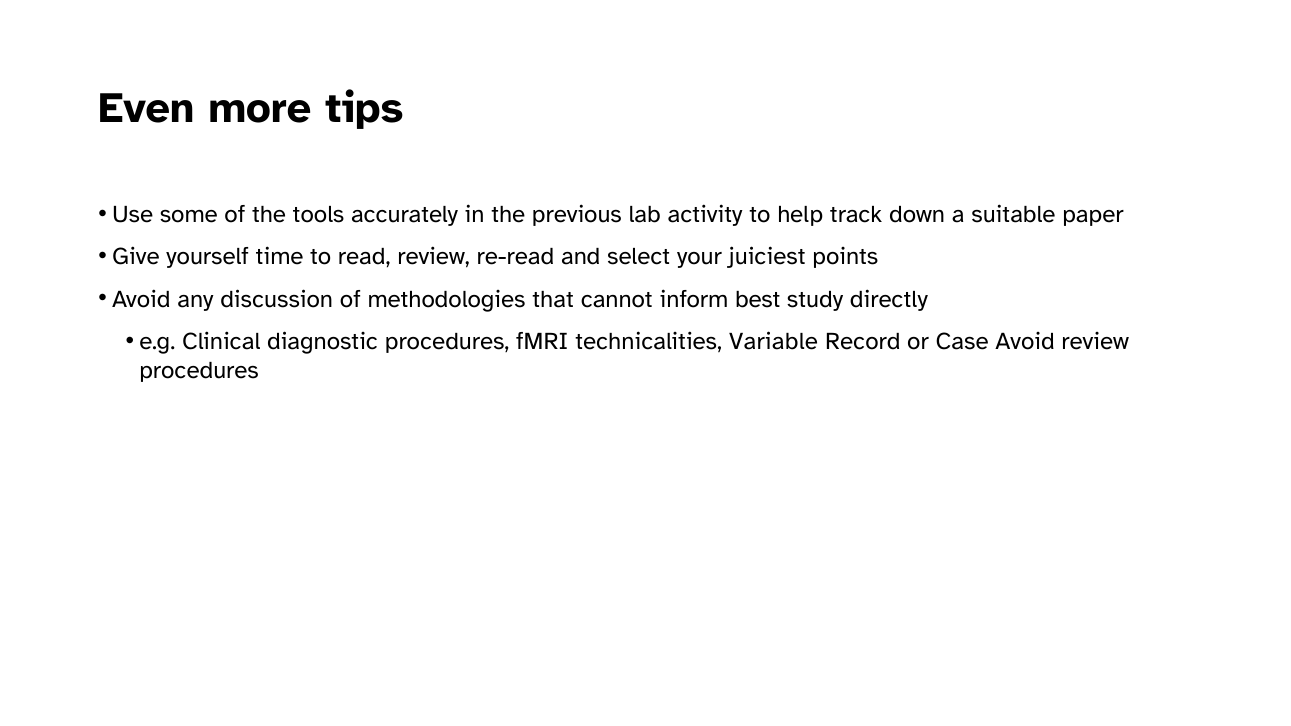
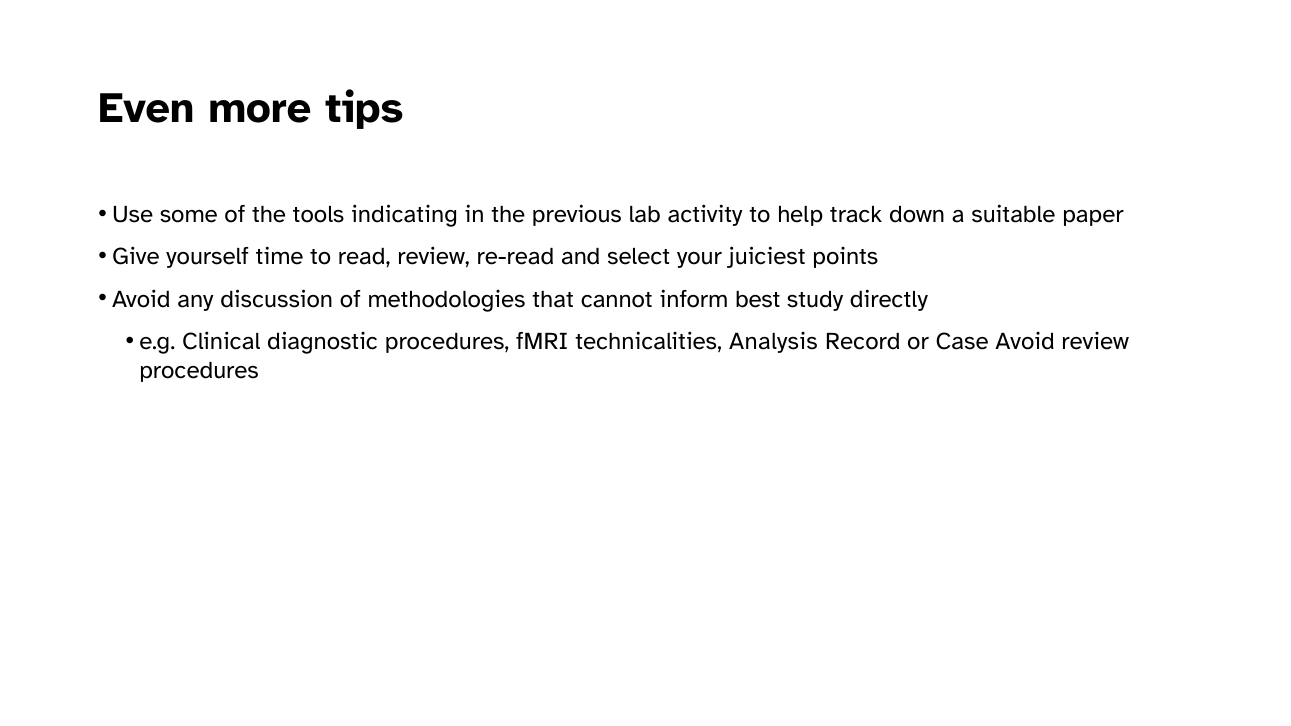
accurately: accurately -> indicating (405, 214)
Variable: Variable -> Analysis (773, 342)
